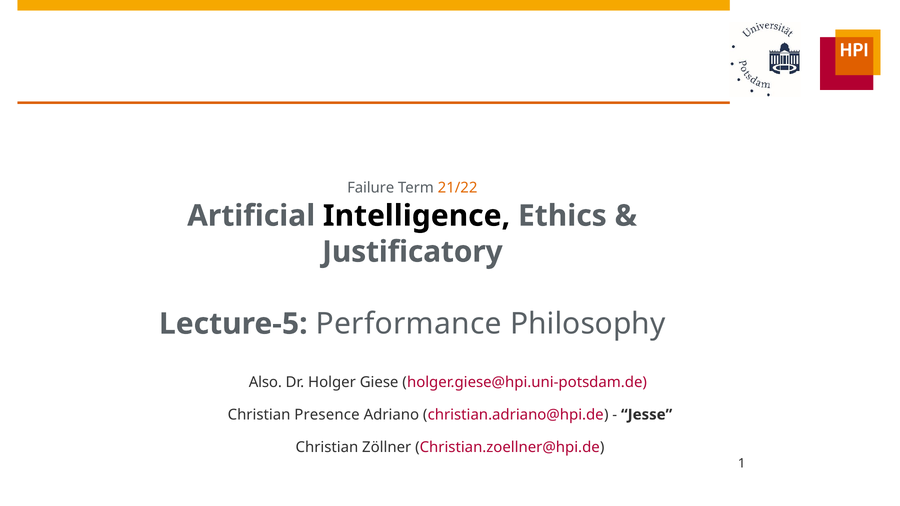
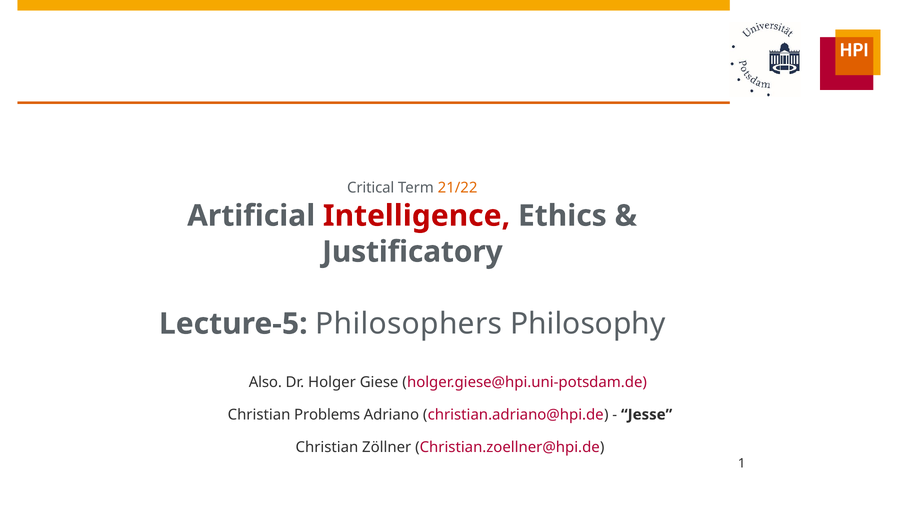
Failure: Failure -> Critical (371, 188)
Intelligence colour: black -> red (417, 216)
Performance: Performance -> Philosophers (409, 324)
Presence: Presence -> Problems (327, 415)
